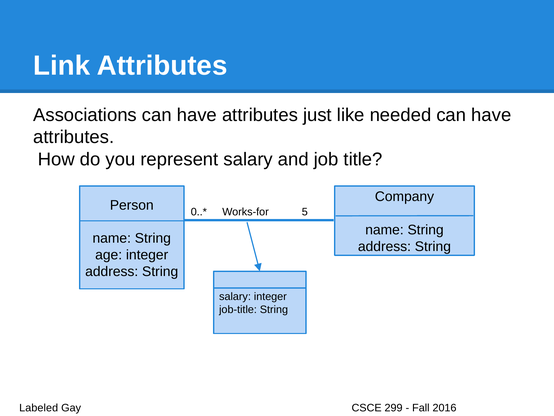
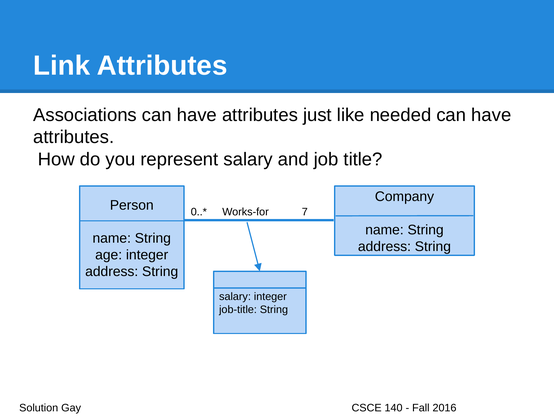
5: 5 -> 7 (305, 212)
Labeled: Labeled -> Solution (39, 407)
299: 299 -> 140 (394, 407)
